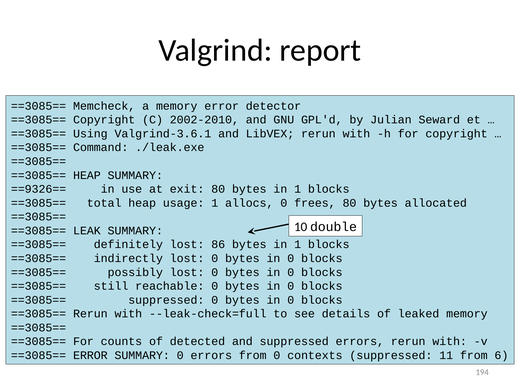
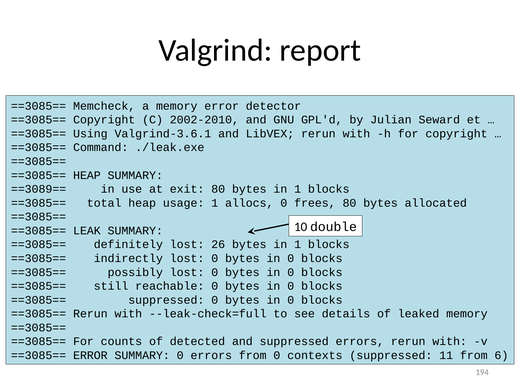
==9326==: ==9326== -> ==3089== (39, 189)
86: 86 -> 26 (218, 244)
